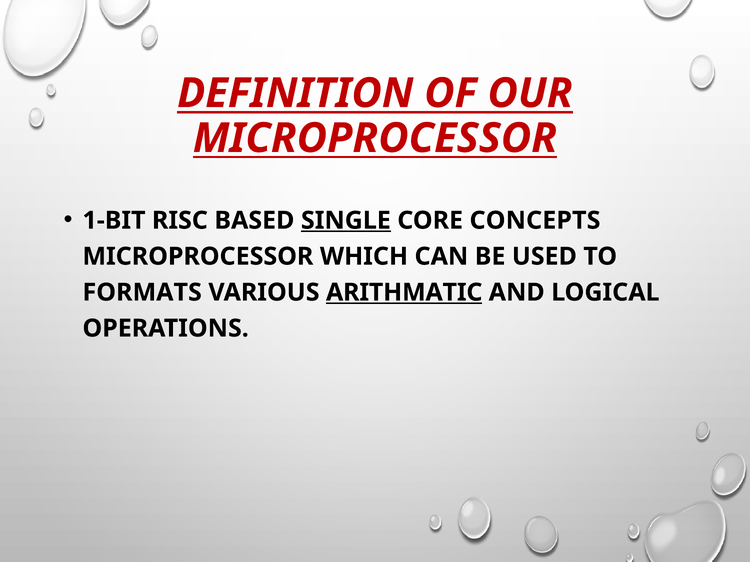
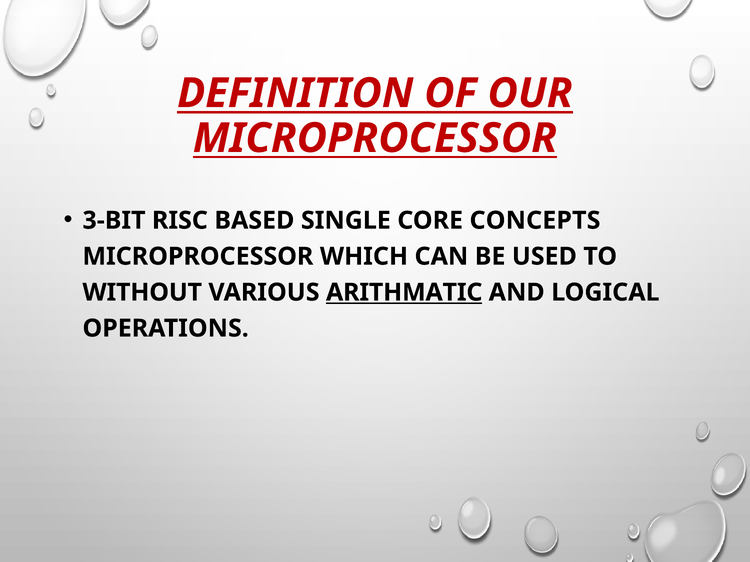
1-BIT: 1-BIT -> 3-BIT (114, 221)
SINGLE underline: present -> none (346, 221)
FORMATS: FORMATS -> WITHOUT (142, 293)
